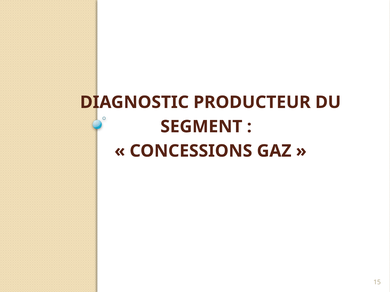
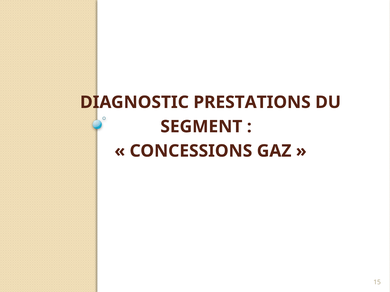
PRODUCTEUR: PRODUCTEUR -> PRESTATIONS (252, 102)
